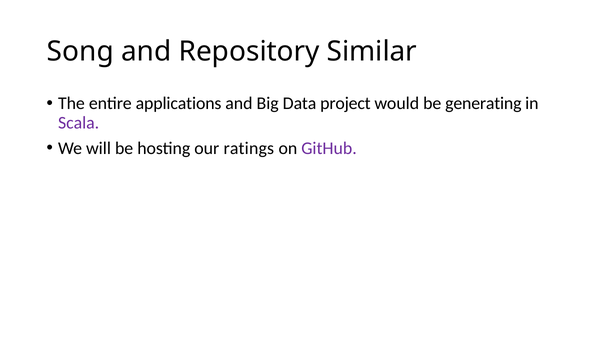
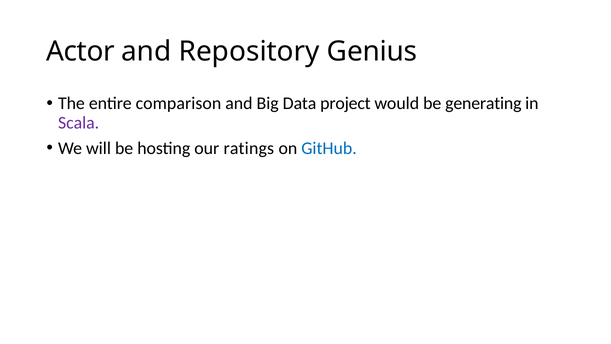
Song: Song -> Actor (80, 51)
Similar: Similar -> Genius (372, 51)
applications: applications -> comparison (178, 103)
GitHub colour: purple -> blue (329, 148)
